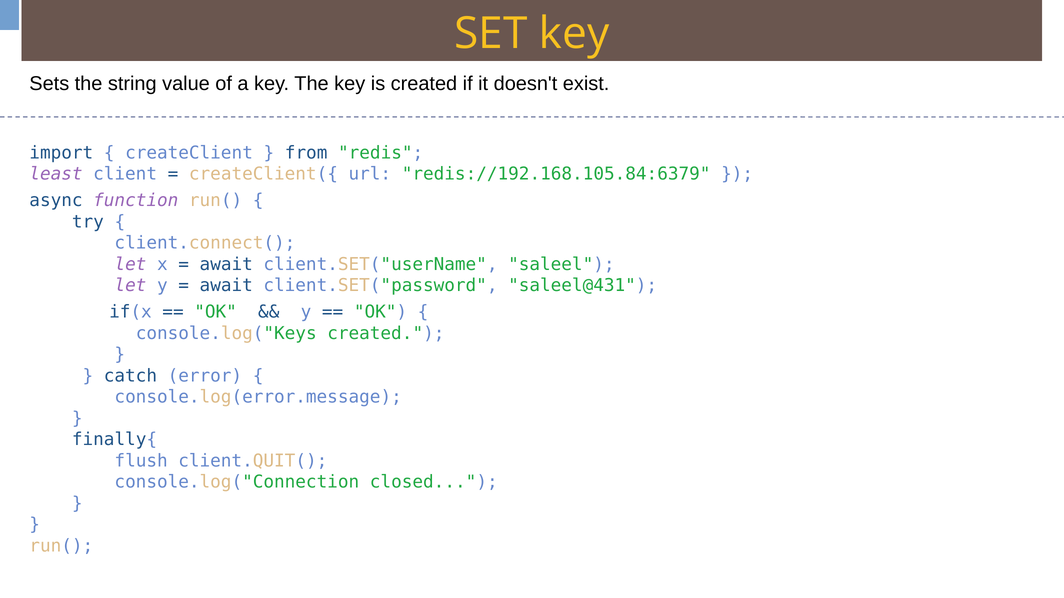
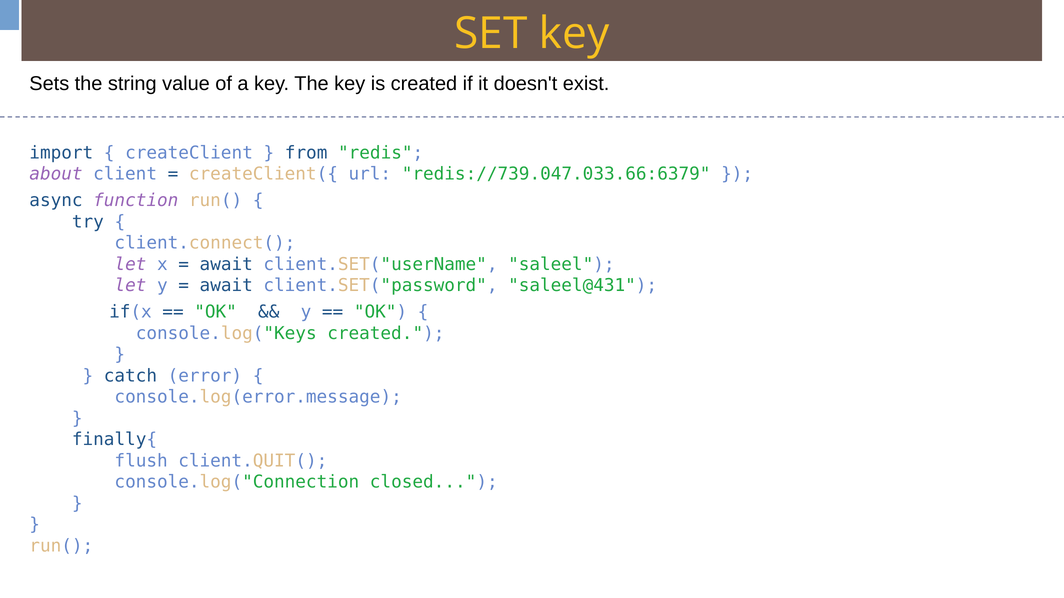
least: least -> about (56, 174)
redis://192.168.105.84:6379: redis://192.168.105.84:6379 -> redis://739.047.033.66:6379 (556, 174)
